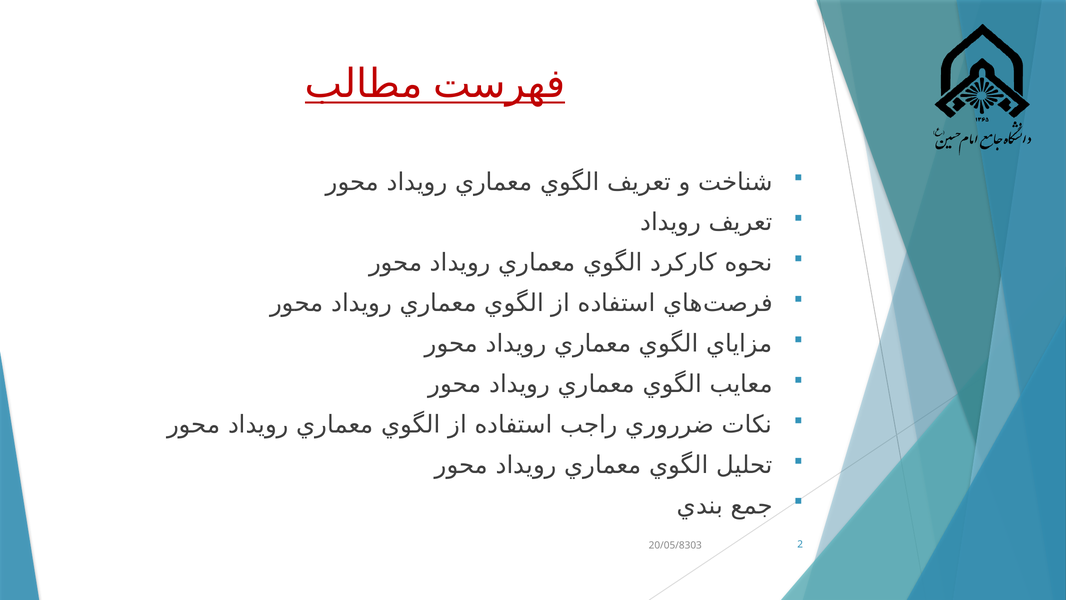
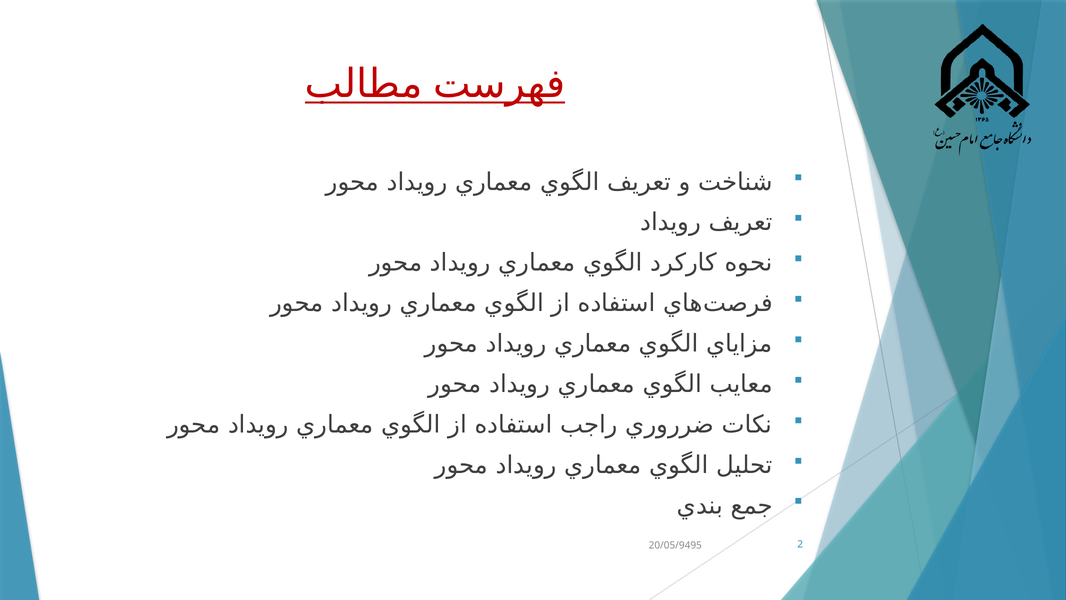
20/05/8303: 20/05/8303 -> 20/05/9495 (675, 545)
